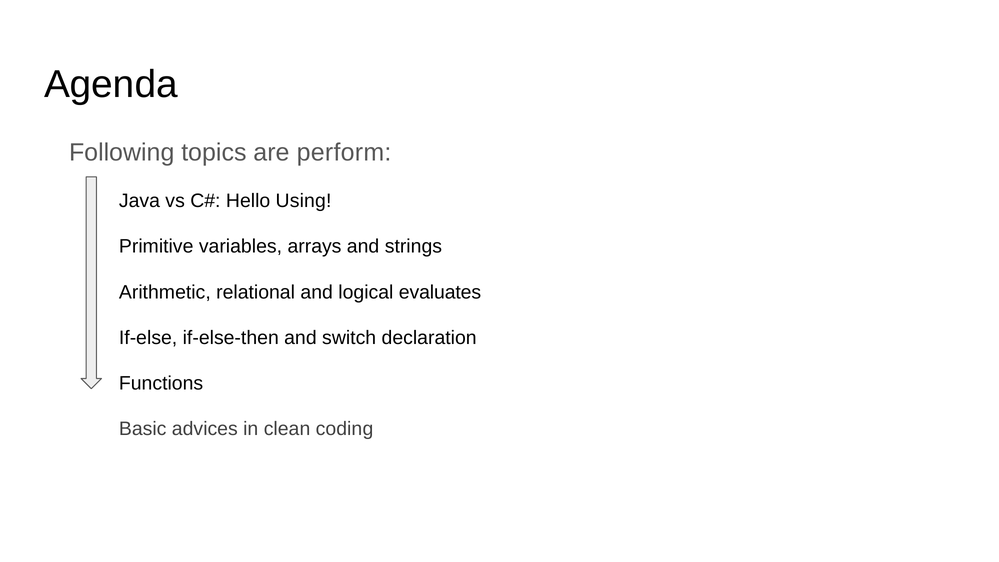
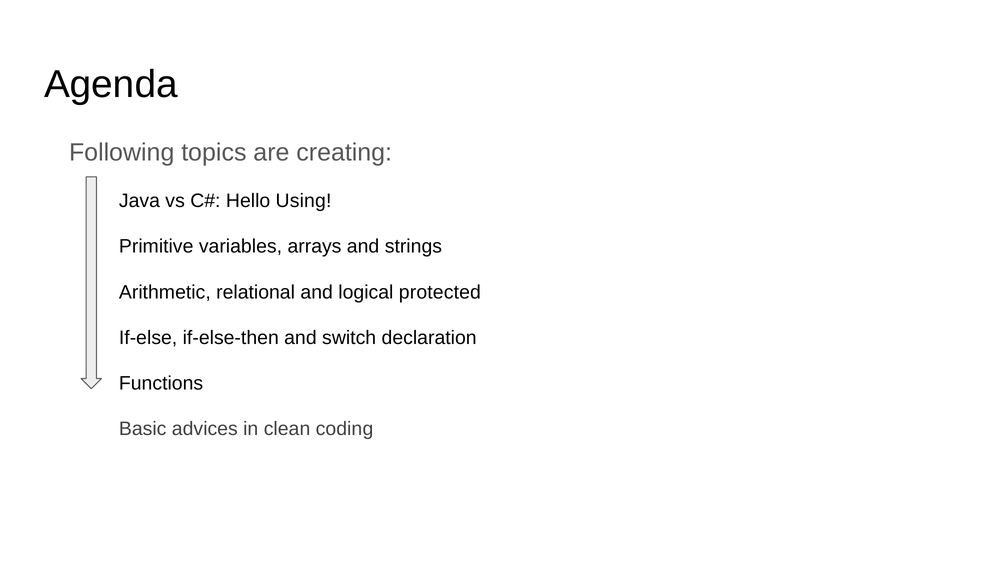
perform: perform -> creating (344, 153)
evaluates: evaluates -> protected (440, 292)
